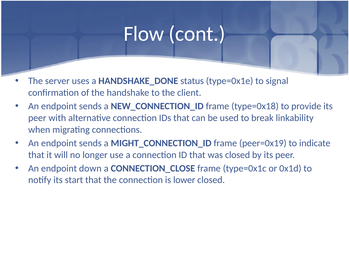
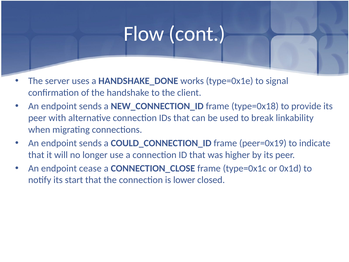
status: status -> works (192, 81)
MIGHT_CONNECTION_ID: MIGHT_CONNECTION_ID -> COULD_CONNECTION_ID (161, 143)
was closed: closed -> higher (238, 155)
down: down -> cease (90, 168)
